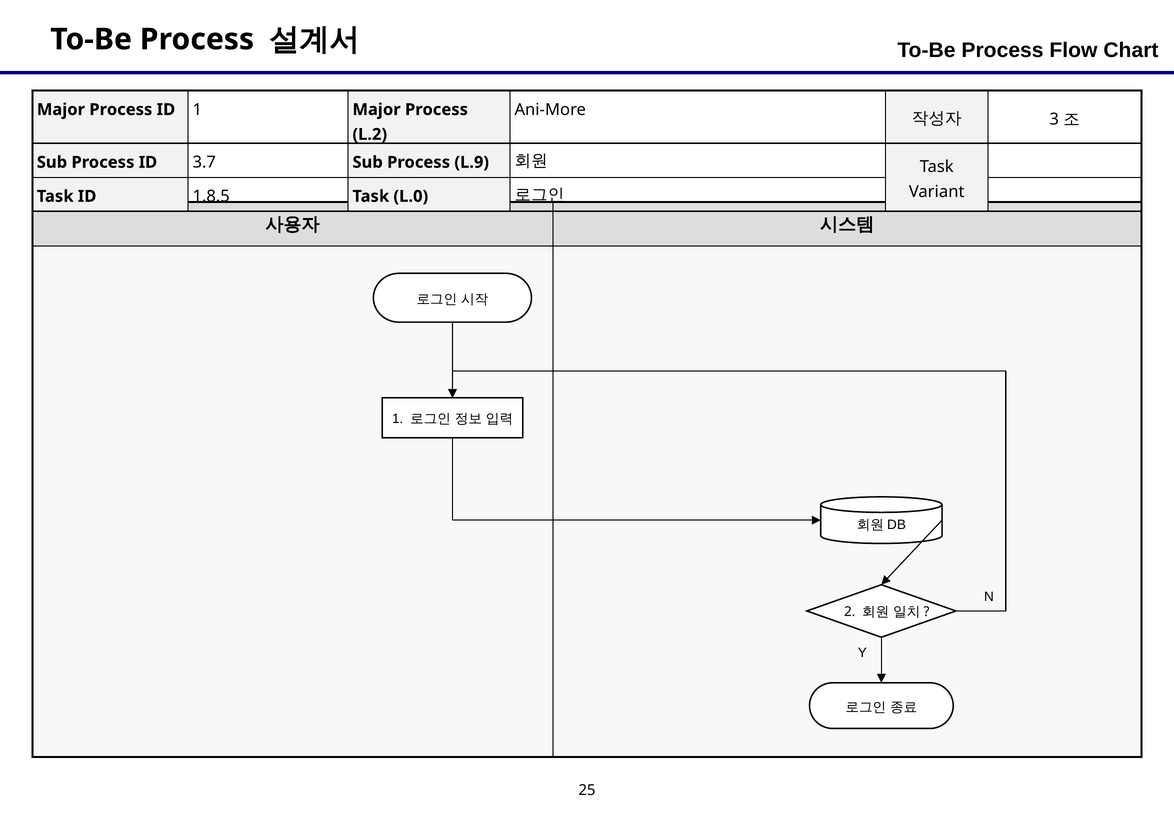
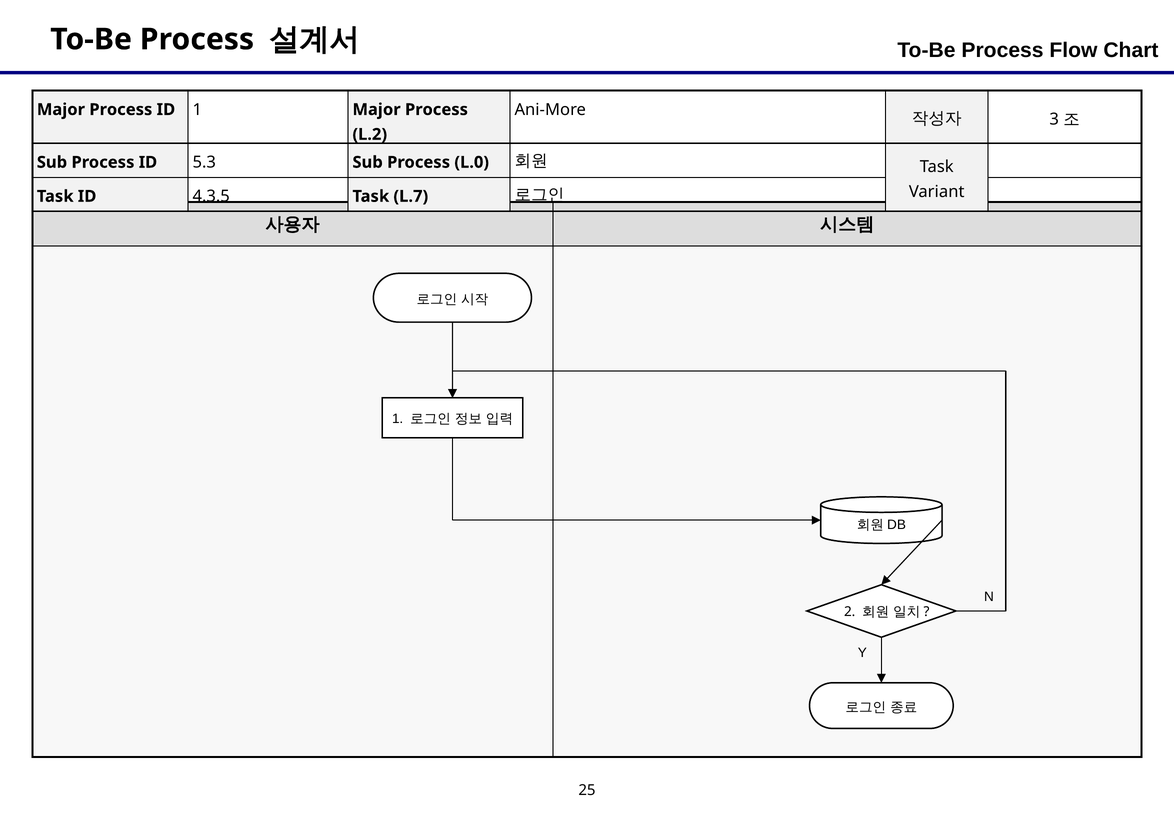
3.7: 3.7 -> 5.3 (204, 162)
L.9: L.9 -> L.0 (472, 162)
1.8.5: 1.8.5 -> 4.3.5 (211, 196)
L.0: L.0 -> L.7 (411, 196)
